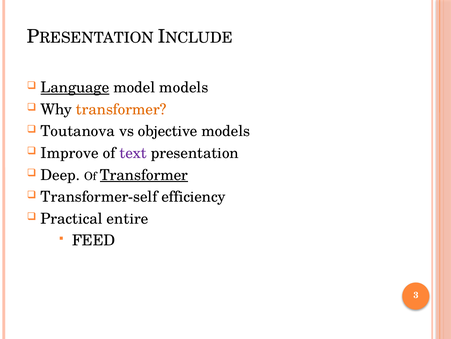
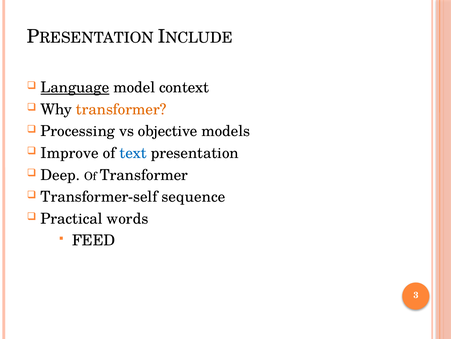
model models: models -> context (184, 87)
Toutanova: Toutanova -> Processing (78, 131)
text colour: purple -> blue (133, 153)
Transformer underline: present -> none (144, 175)
efficiency: efficiency -> sequence (193, 196)
entire: entire -> words (128, 218)
